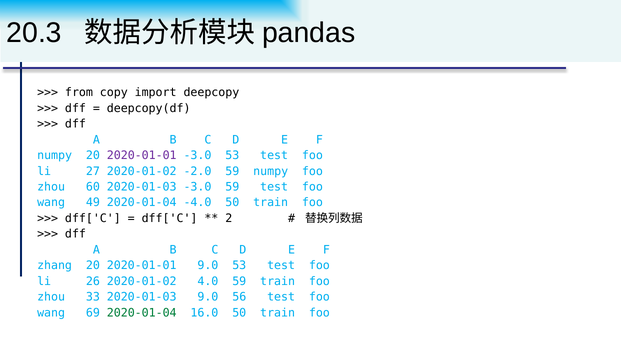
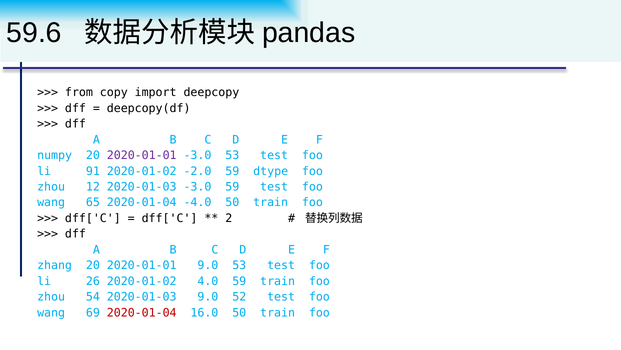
20.3: 20.3 -> 59.6 (34, 33)
27: 27 -> 91 (93, 171)
59 numpy: numpy -> dtype (271, 171)
60: 60 -> 12 (93, 187)
49: 49 -> 65 (93, 202)
33: 33 -> 54 (93, 296)
56: 56 -> 52 (239, 296)
2020-01-04 colour: green -> red (142, 312)
